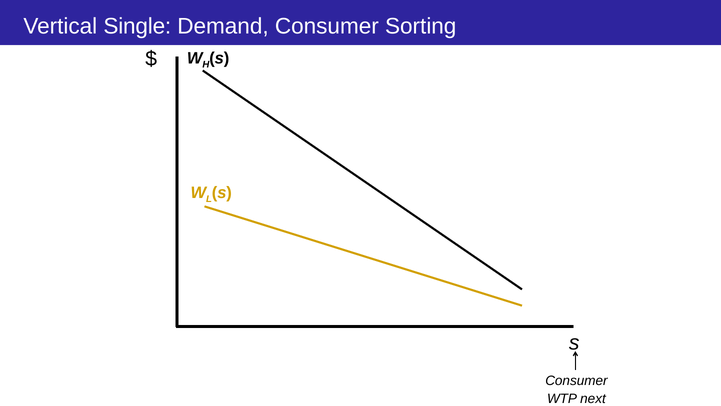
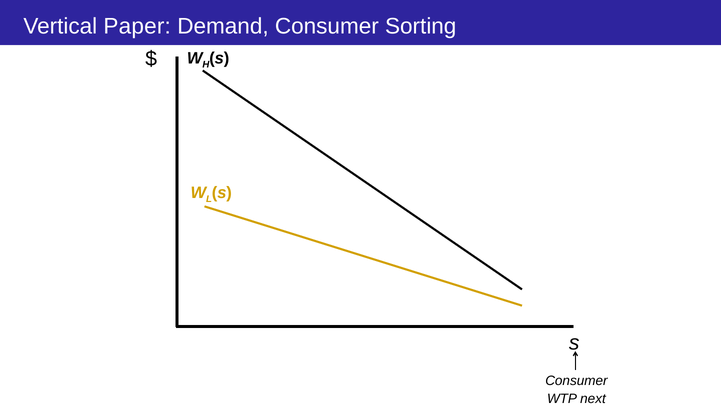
Single: Single -> Paper (137, 26)
